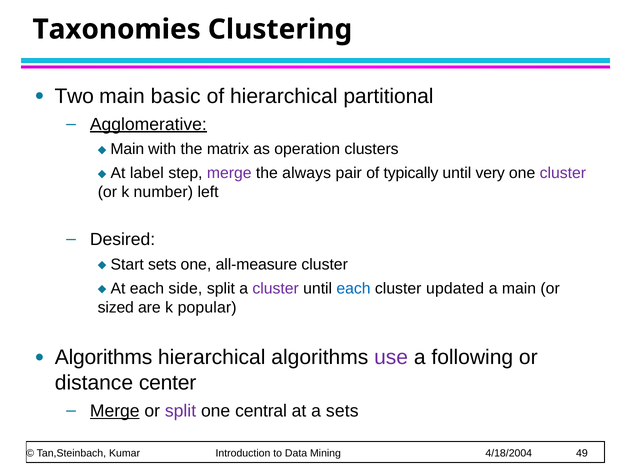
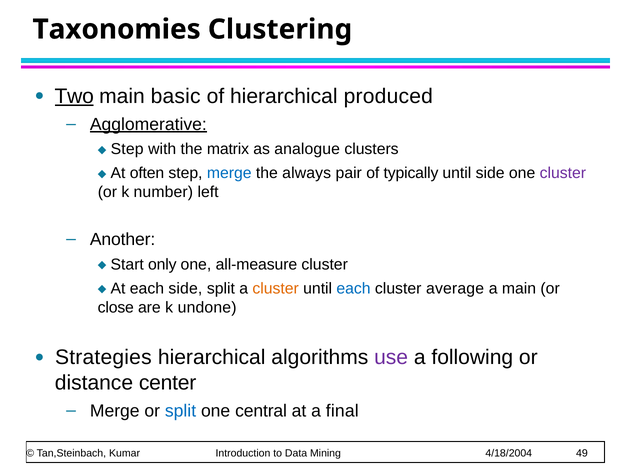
Two underline: none -> present (74, 96)
partitional: partitional -> produced (388, 96)
Main: Main -> Step (127, 149)
operation: operation -> analogue (307, 149)
label: label -> often (147, 173)
merge colour: purple -> blue (229, 173)
until very: very -> side (490, 173)
Desired: Desired -> Another (123, 240)
Start sets: sets -> only (162, 265)
cluster colour: purple -> orange (276, 289)
updated: updated -> average (455, 289)
sized: sized -> close (116, 308)
popular: popular -> undone (207, 308)
Algorithms: Algorithms -> Strategies (103, 358)
Merge underline: present -> none (115, 411)
split colour: purple -> blue (181, 411)
a sets: sets -> final (342, 411)
